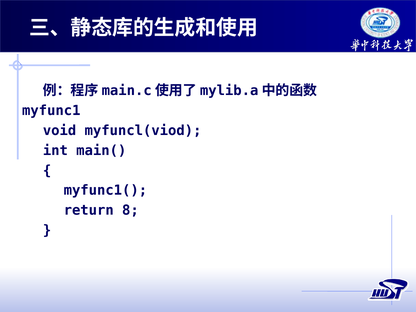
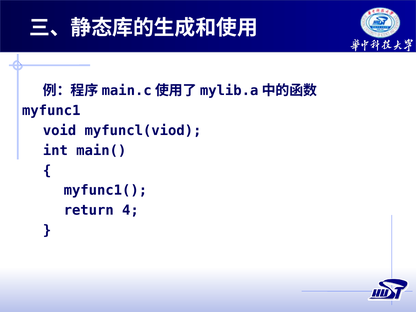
8: 8 -> 4 (130, 210)
